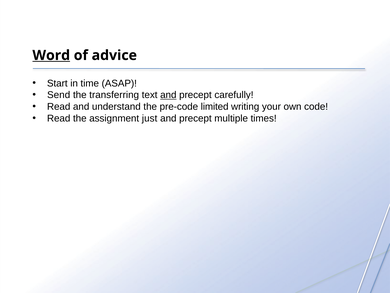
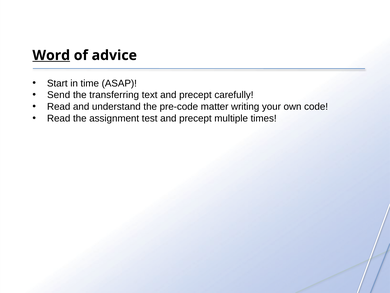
and underline: present -> none (168, 95)
limited: limited -> matter (215, 107)
just: just -> test (150, 118)
